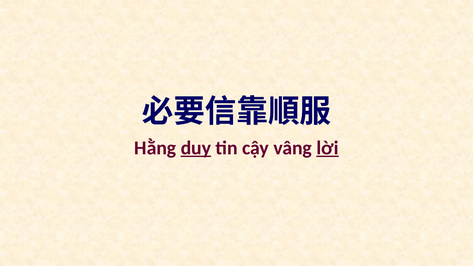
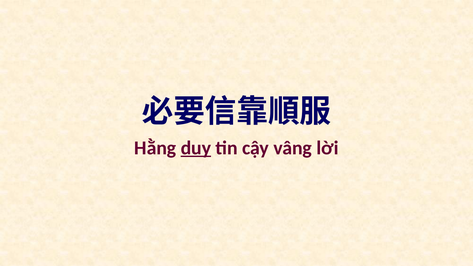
lời underline: present -> none (327, 148)
